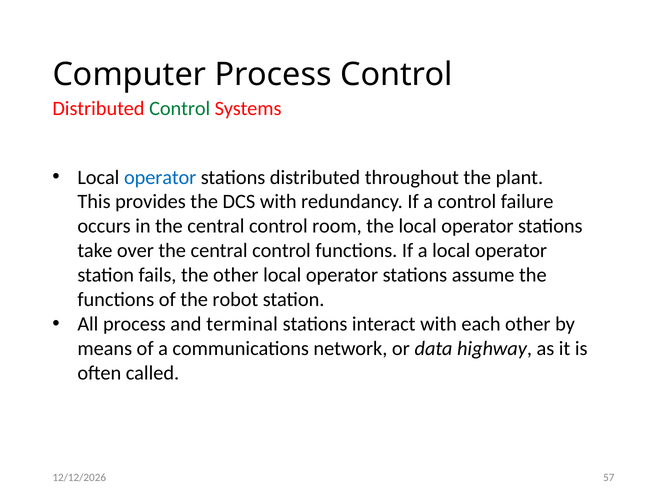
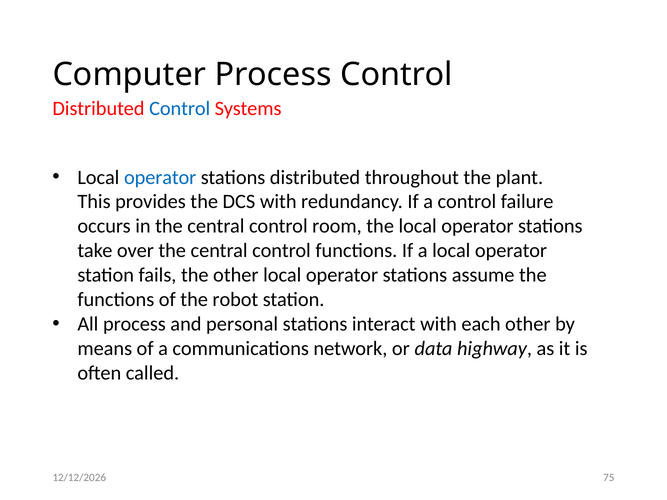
Control colour: green -> blue (180, 109)
terminal: terminal -> personal (242, 324)
57: 57 -> 75 (609, 478)
